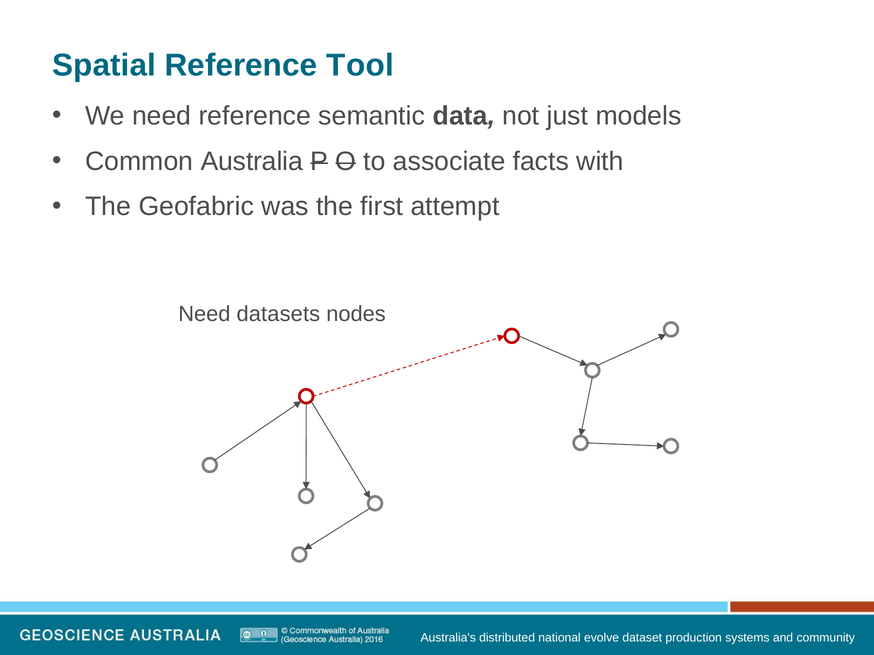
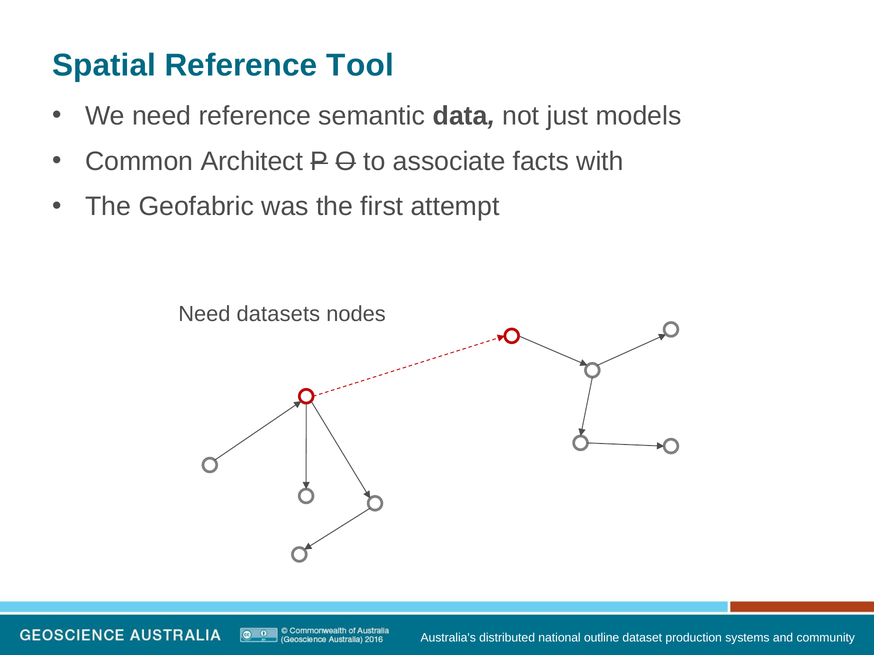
Australia: Australia -> Architect (252, 161)
evolve: evolve -> outline (602, 638)
